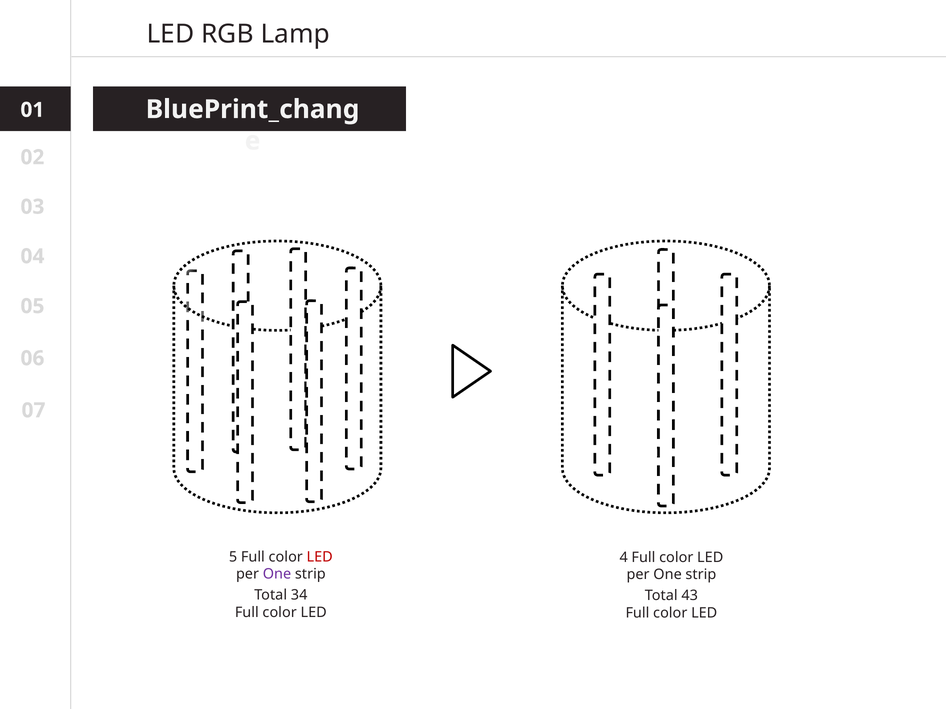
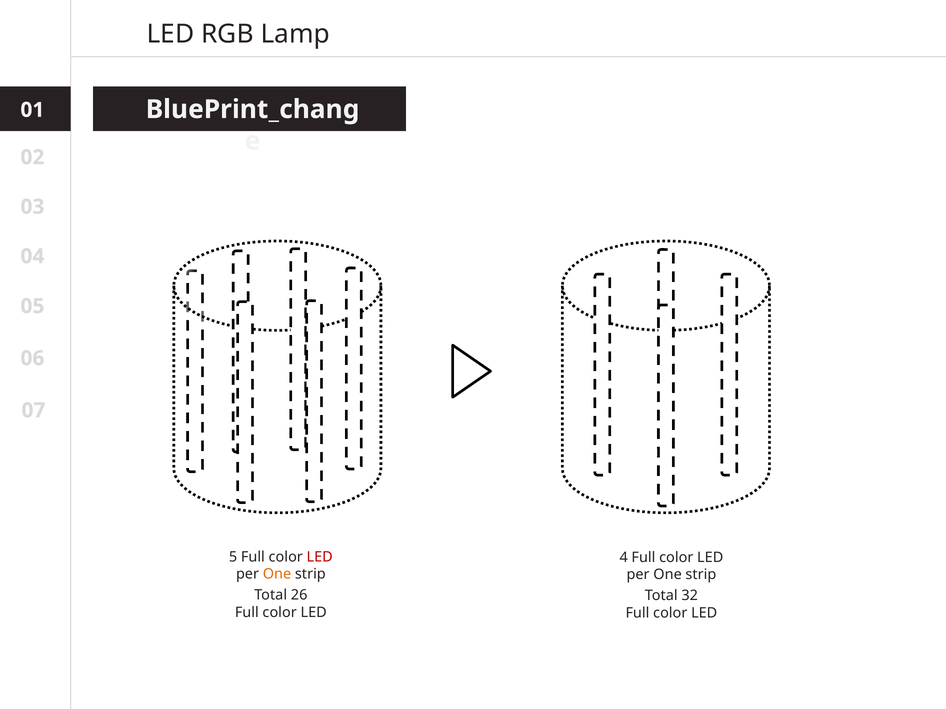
One colour: purple -> orange (277, 575)
34: 34 -> 26 (299, 595)
43: 43 -> 32 (690, 596)
